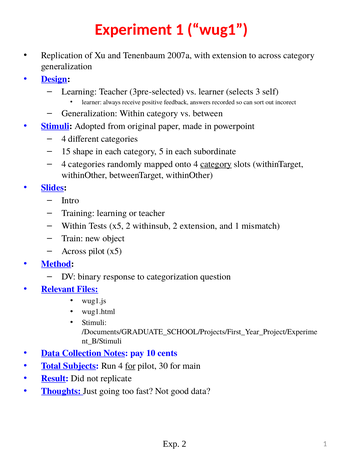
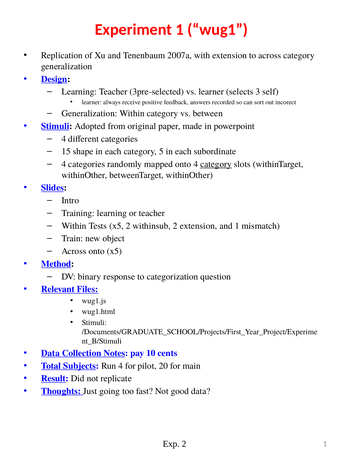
Across pilot: pilot -> onto (97, 251)
for underline: present -> none (130, 366)
30: 30 -> 20 (163, 366)
